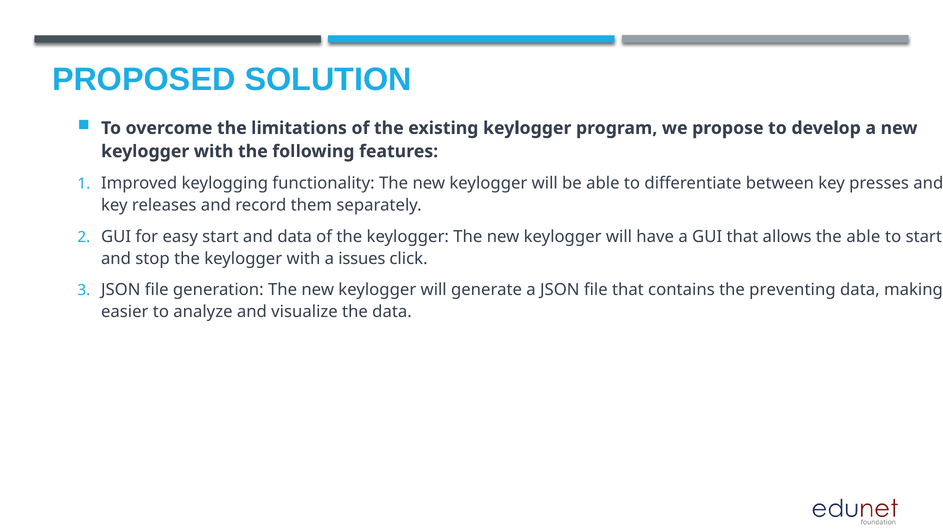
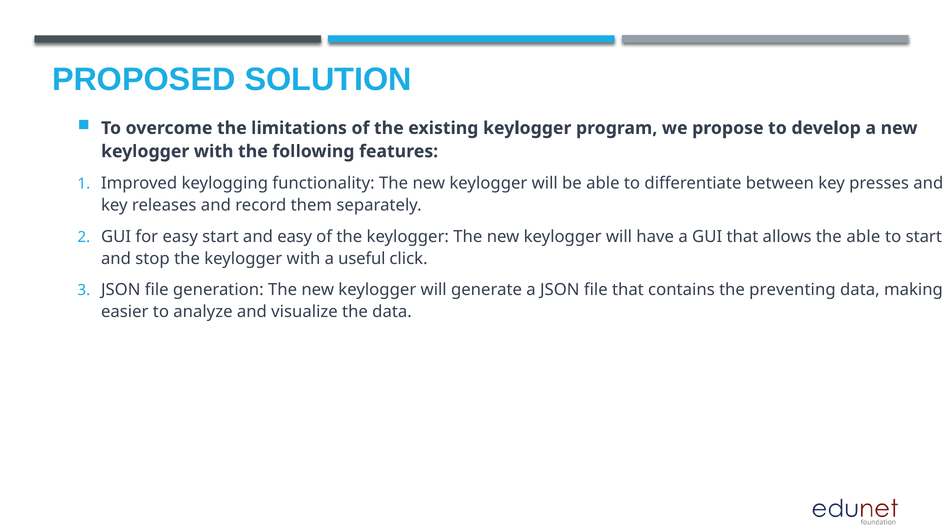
and data: data -> easy (295, 237)
issues: issues -> useful (362, 259)
